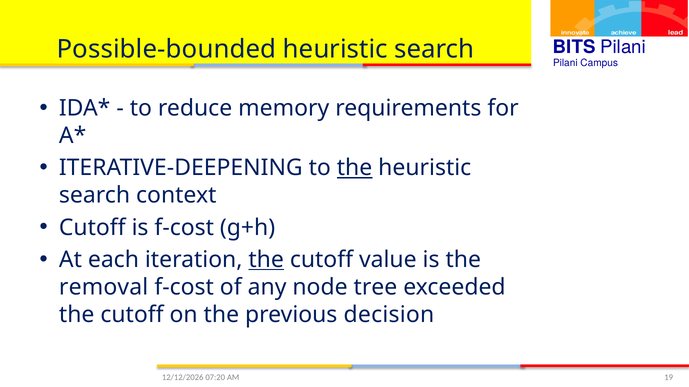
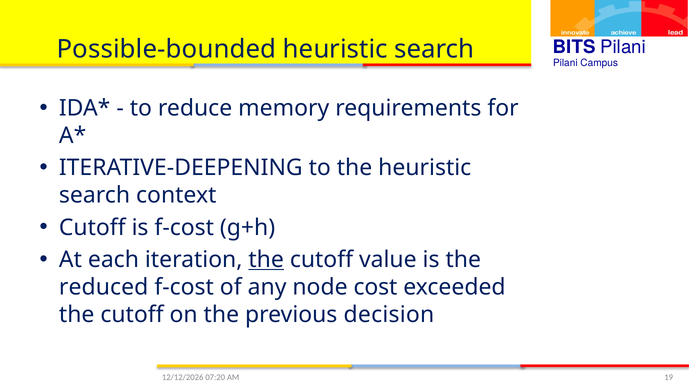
the underline: present -> none (355, 168)
removal: removal -> reduced (104, 288)
tree: tree -> cost (375, 288)
